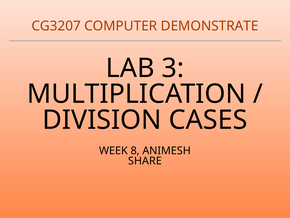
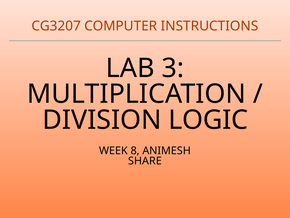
DEMONSTRATE: DEMONSTRATE -> INSTRUCTIONS (210, 26)
CASES: CASES -> LOGIC (208, 120)
